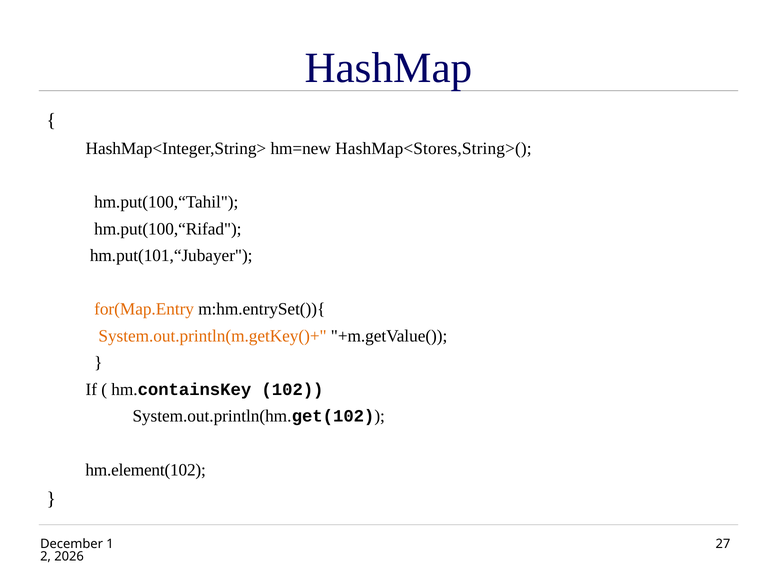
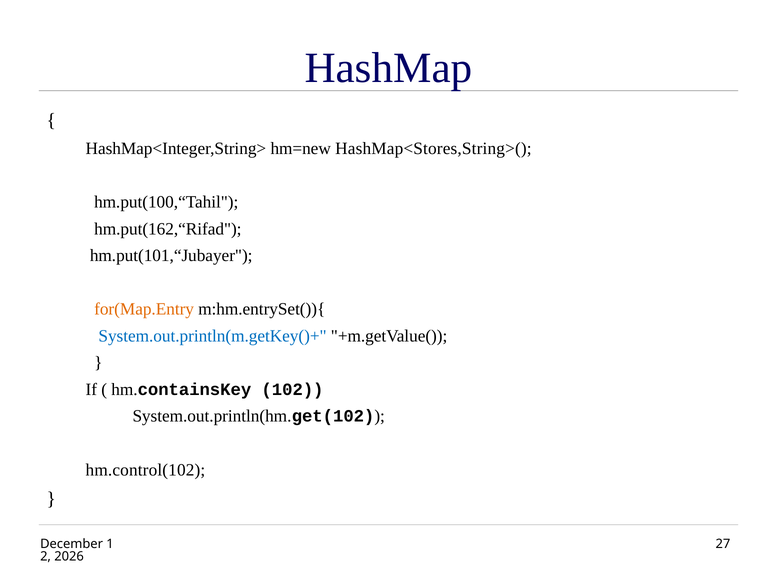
hm.put(100,“Rifad: hm.put(100,“Rifad -> hm.put(162,“Rifad (168, 229)
System.out.println(m.getKey()+ colour: orange -> blue (213, 336)
hm.element(102: hm.element(102 -> hm.control(102 (145, 470)
